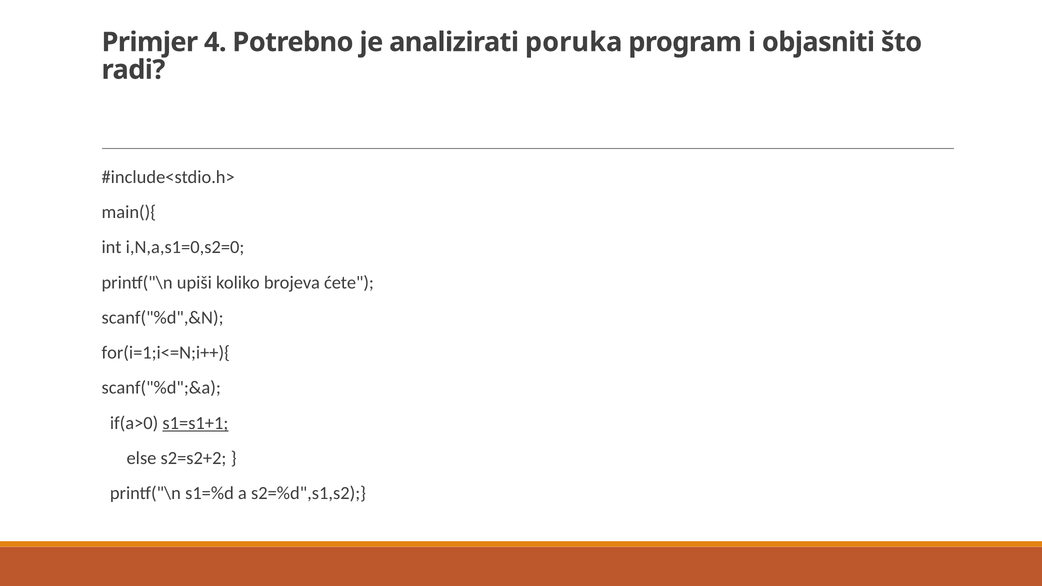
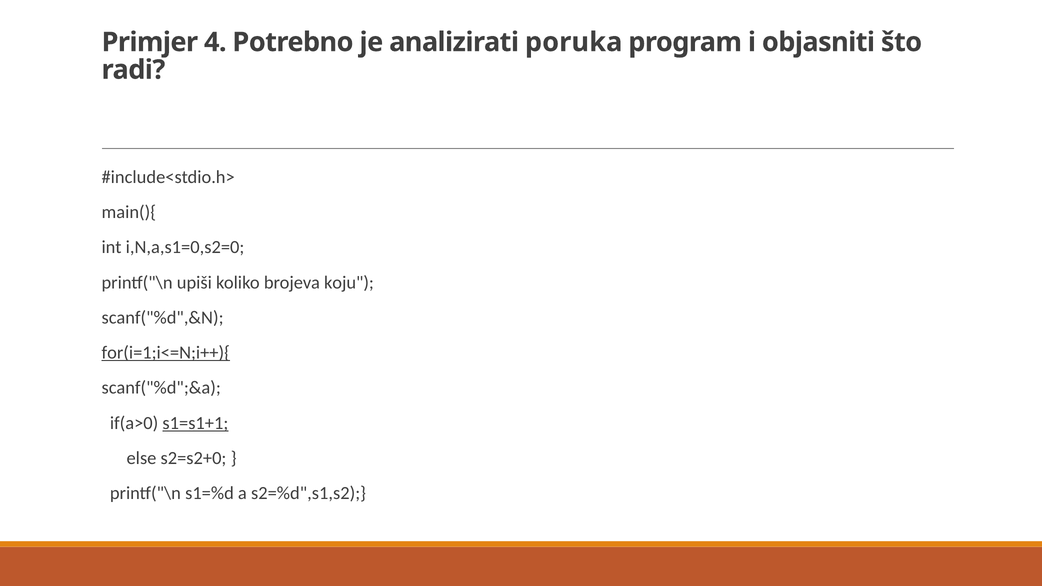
ćete: ćete -> koju (349, 283)
for(i=1;i<=N;i++){ underline: none -> present (166, 353)
s2=s2+2: s2=s2+2 -> s2=s2+0 (193, 458)
